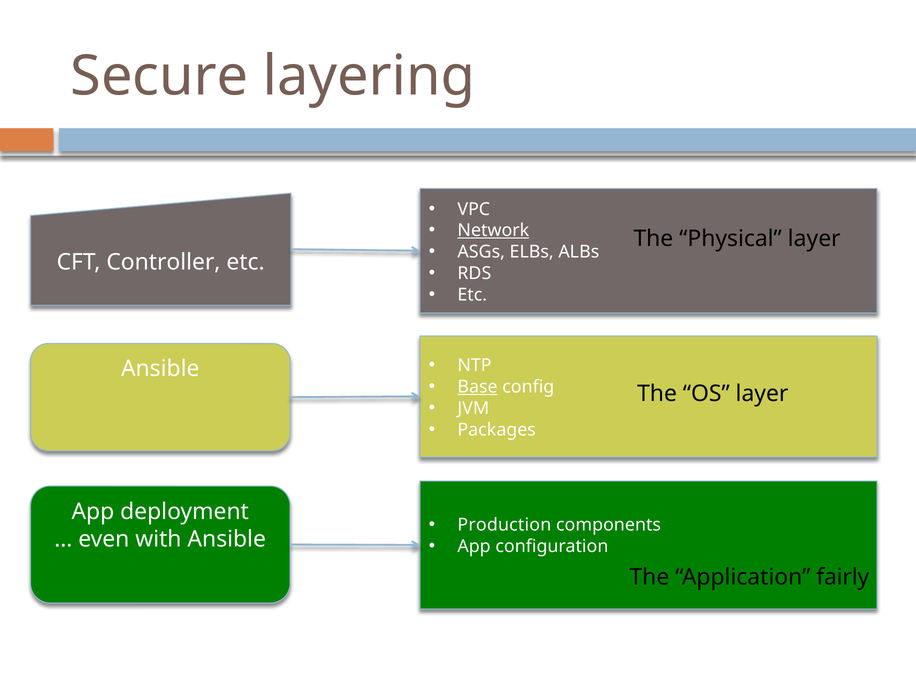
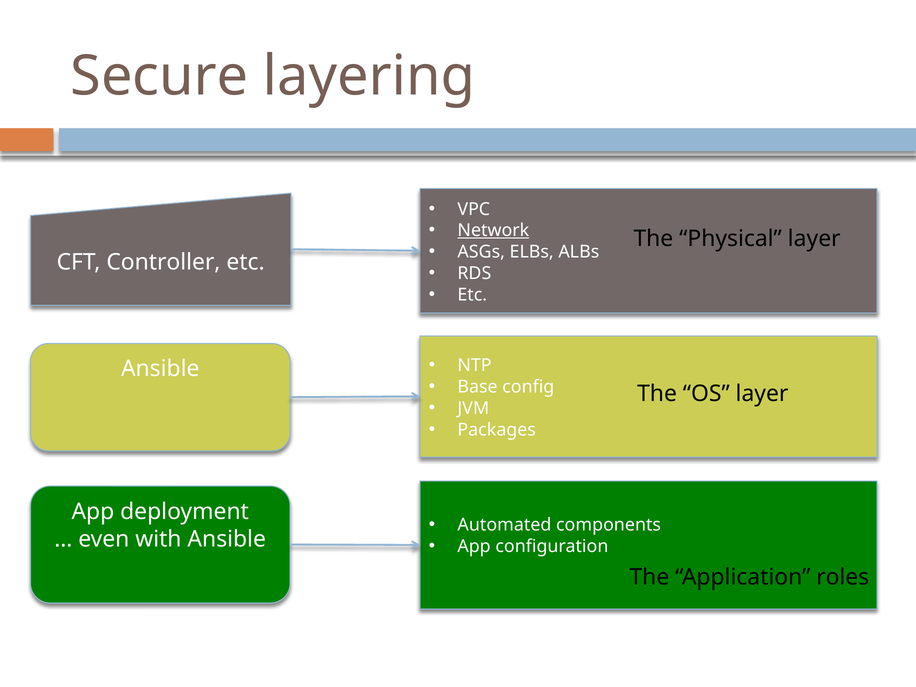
Base underline: present -> none (478, 387)
Production: Production -> Automated (504, 525)
fairly: fairly -> roles (843, 577)
